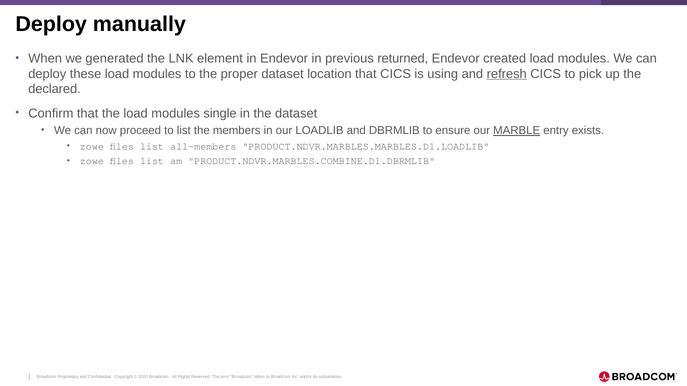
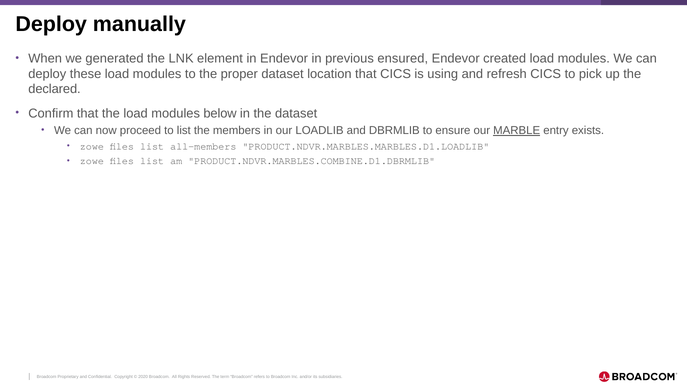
returned: returned -> ensured (403, 58)
refresh underline: present -> none (507, 74)
single: single -> below (220, 113)
